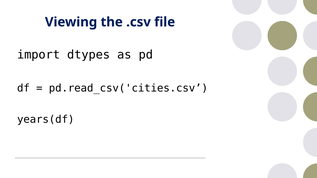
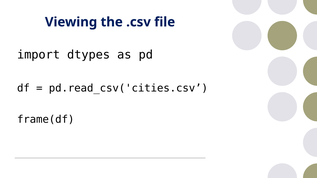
years(df: years(df -> frame(df (46, 120)
